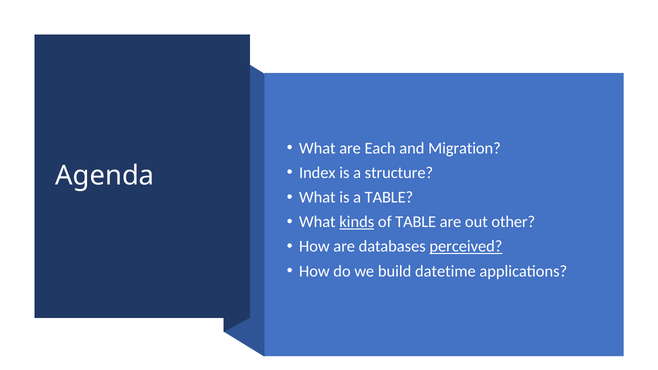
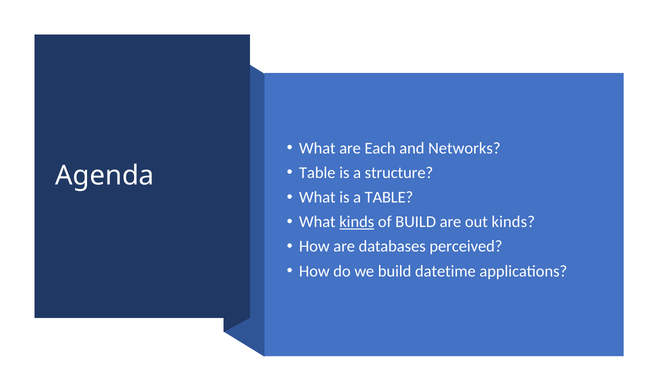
Migration: Migration -> Networks (464, 148)
Index: Index -> Table (317, 173)
of TABLE: TABLE -> BUILD (416, 222)
out other: other -> kinds (513, 222)
perceived underline: present -> none (466, 247)
